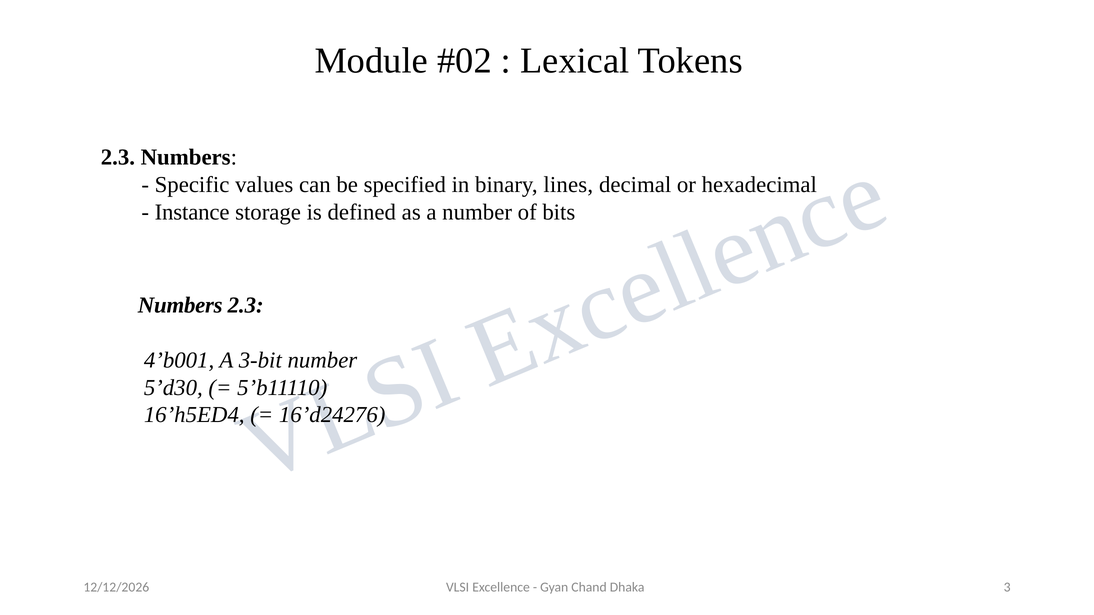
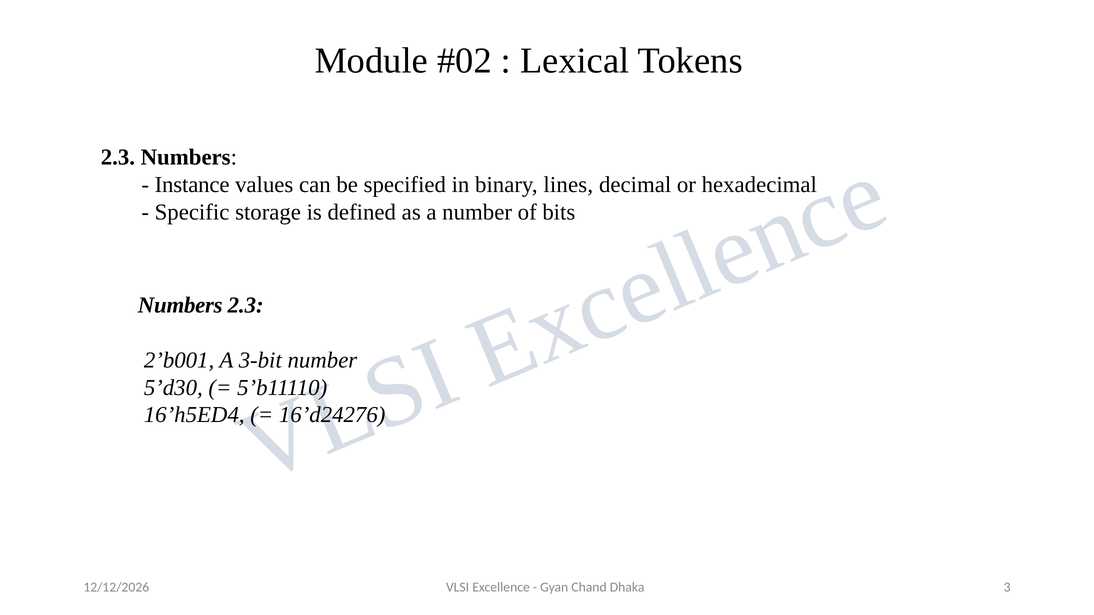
Specific: Specific -> Instance (192, 185)
Instance: Instance -> Specific (192, 212)
4’b001: 4’b001 -> 2’b001 (179, 360)
